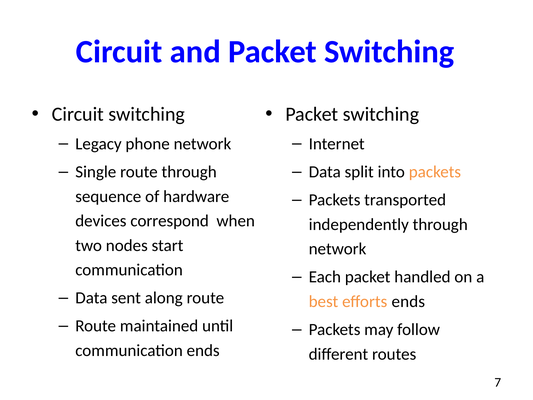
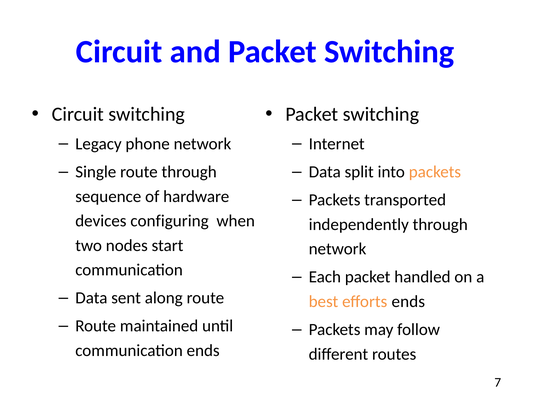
correspond: correspond -> configuring (170, 221)
